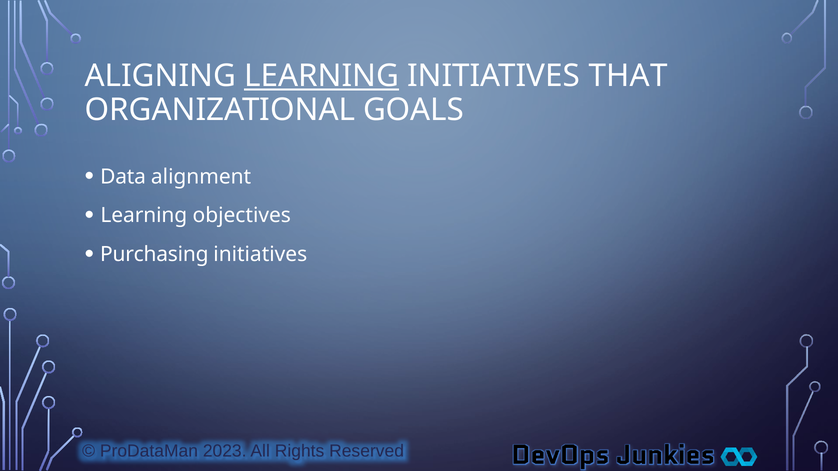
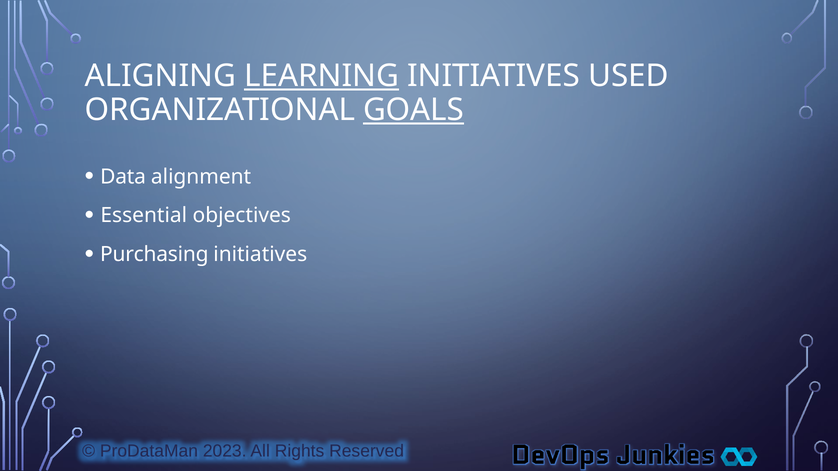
THAT: THAT -> USED (628, 76)
GOALS underline: none -> present (414, 110)
Learning: Learning -> Essential (144, 216)
